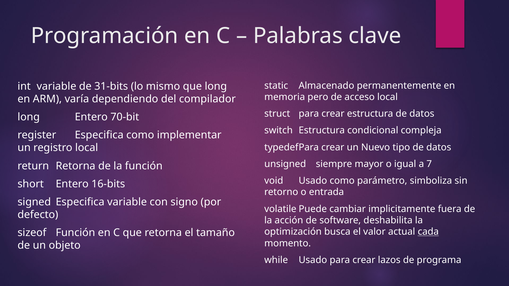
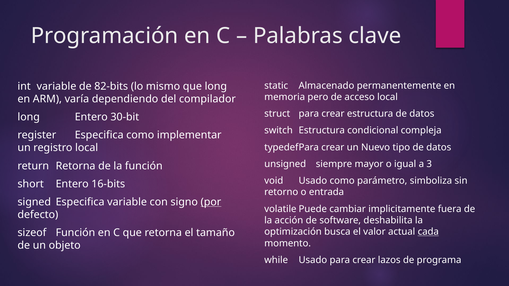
31-bits: 31-bits -> 82-bits (111, 86)
70-bit: 70-bit -> 30-bit (125, 117)
7: 7 -> 3 (429, 164)
por underline: none -> present (211, 202)
